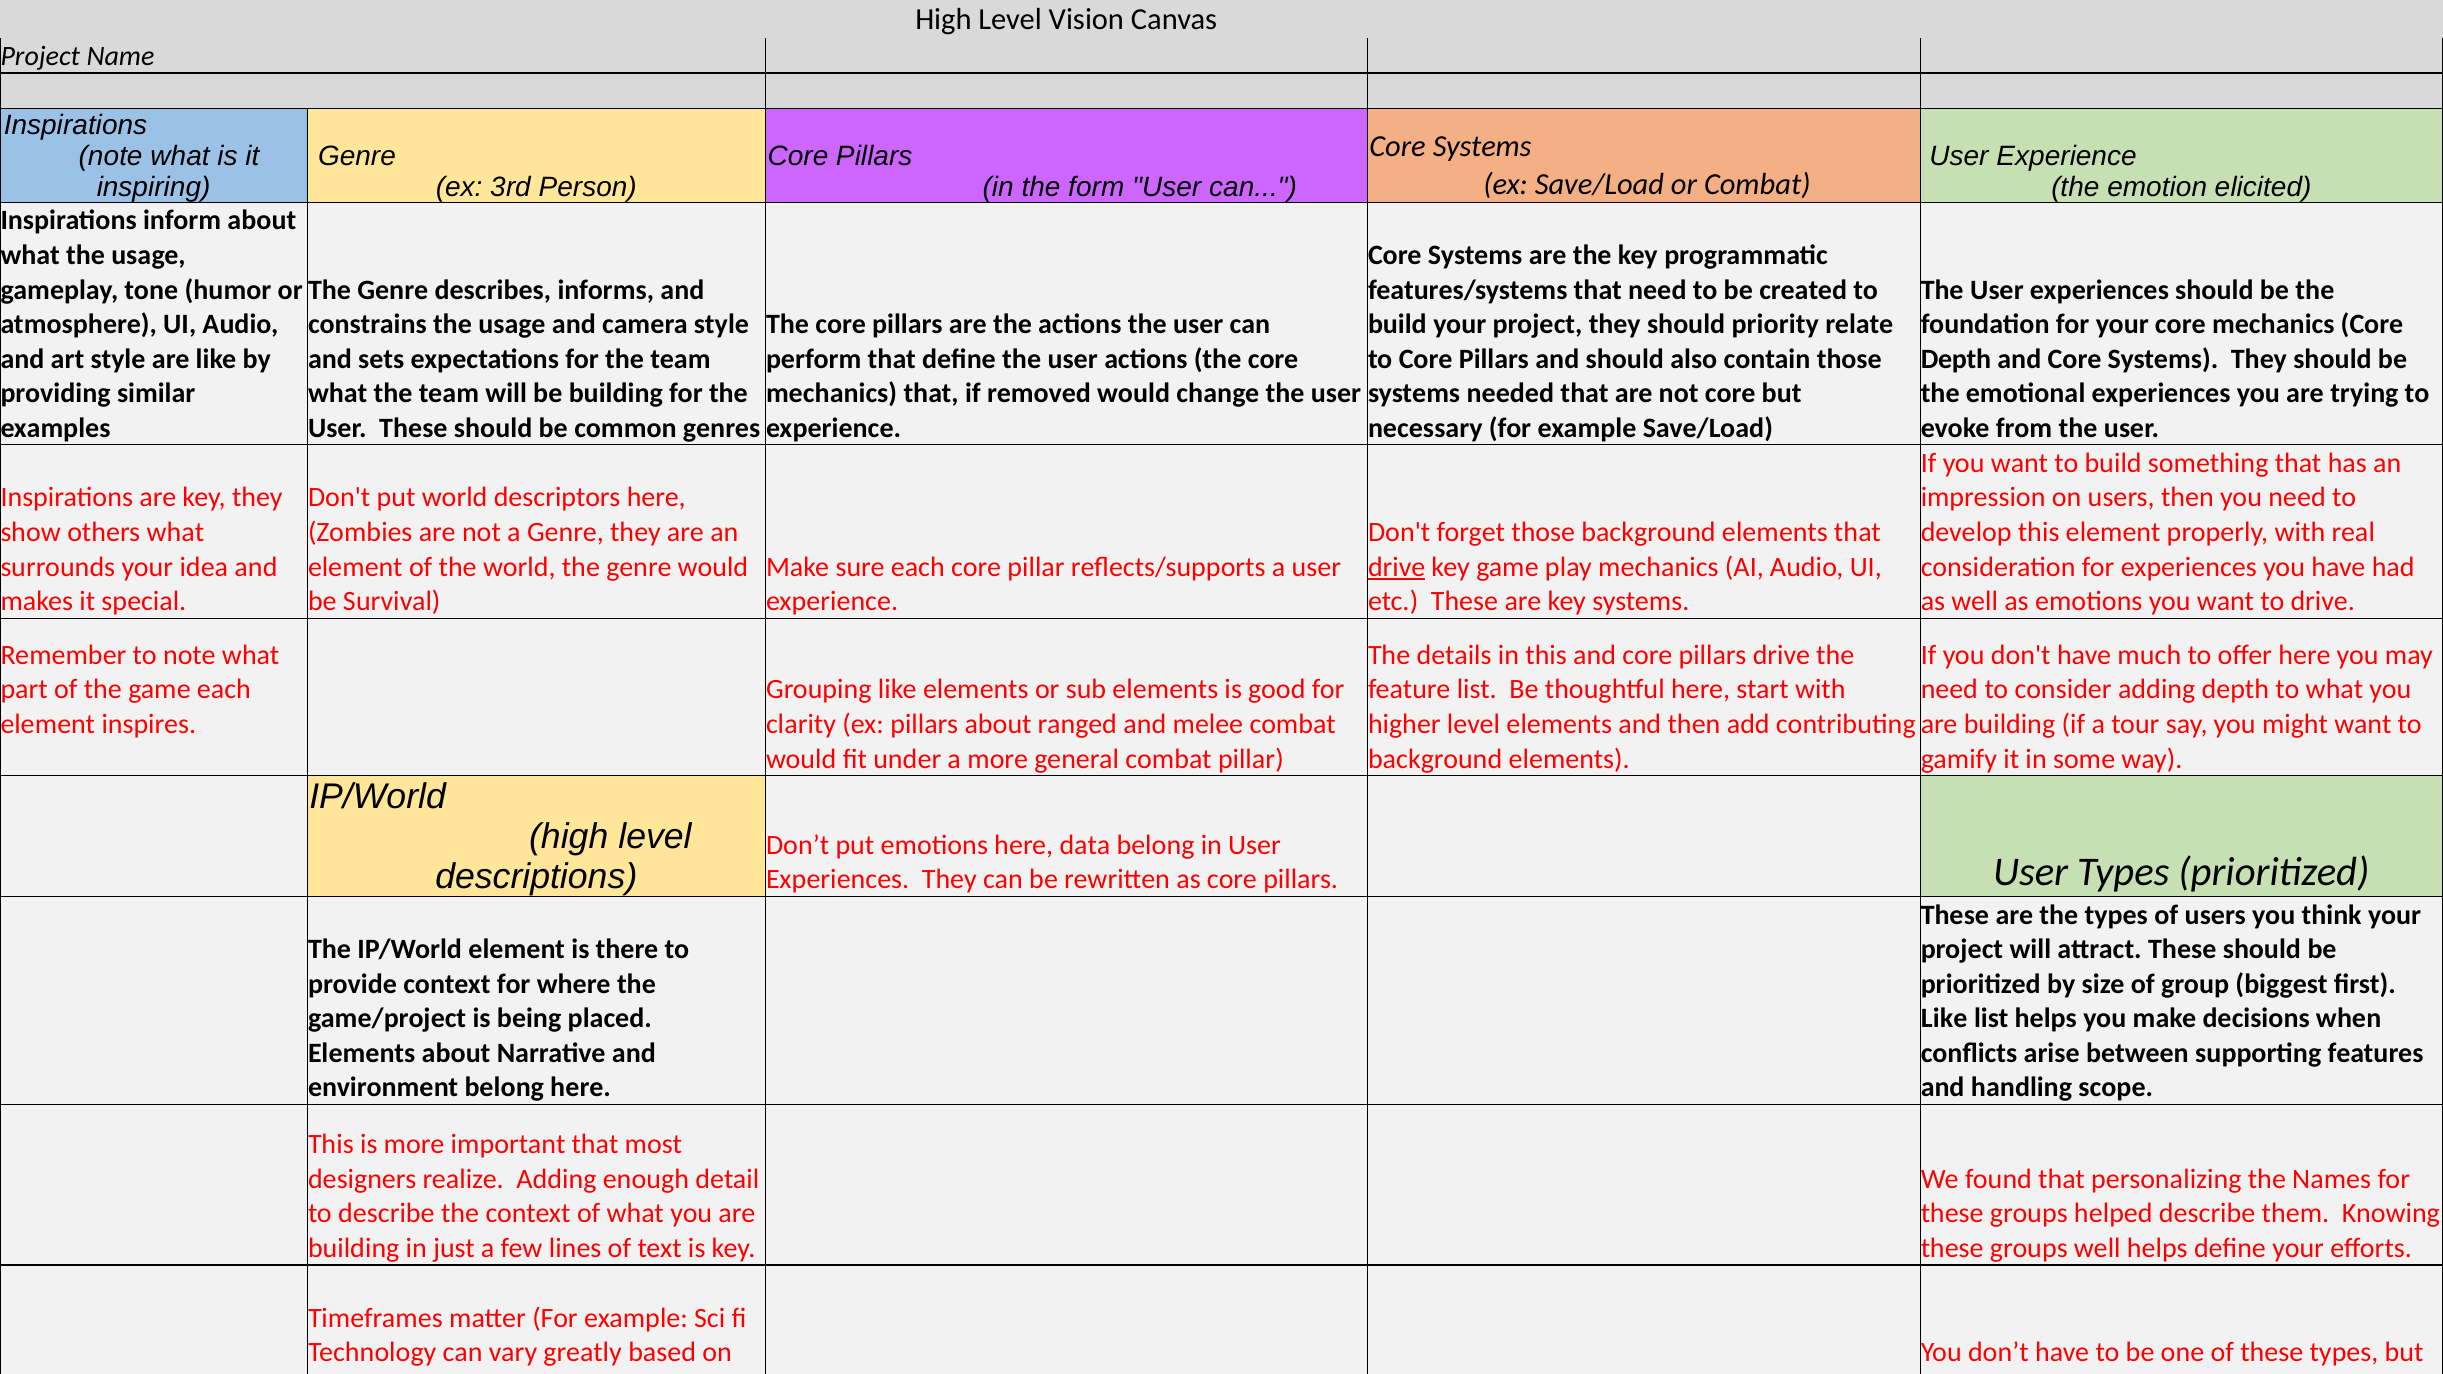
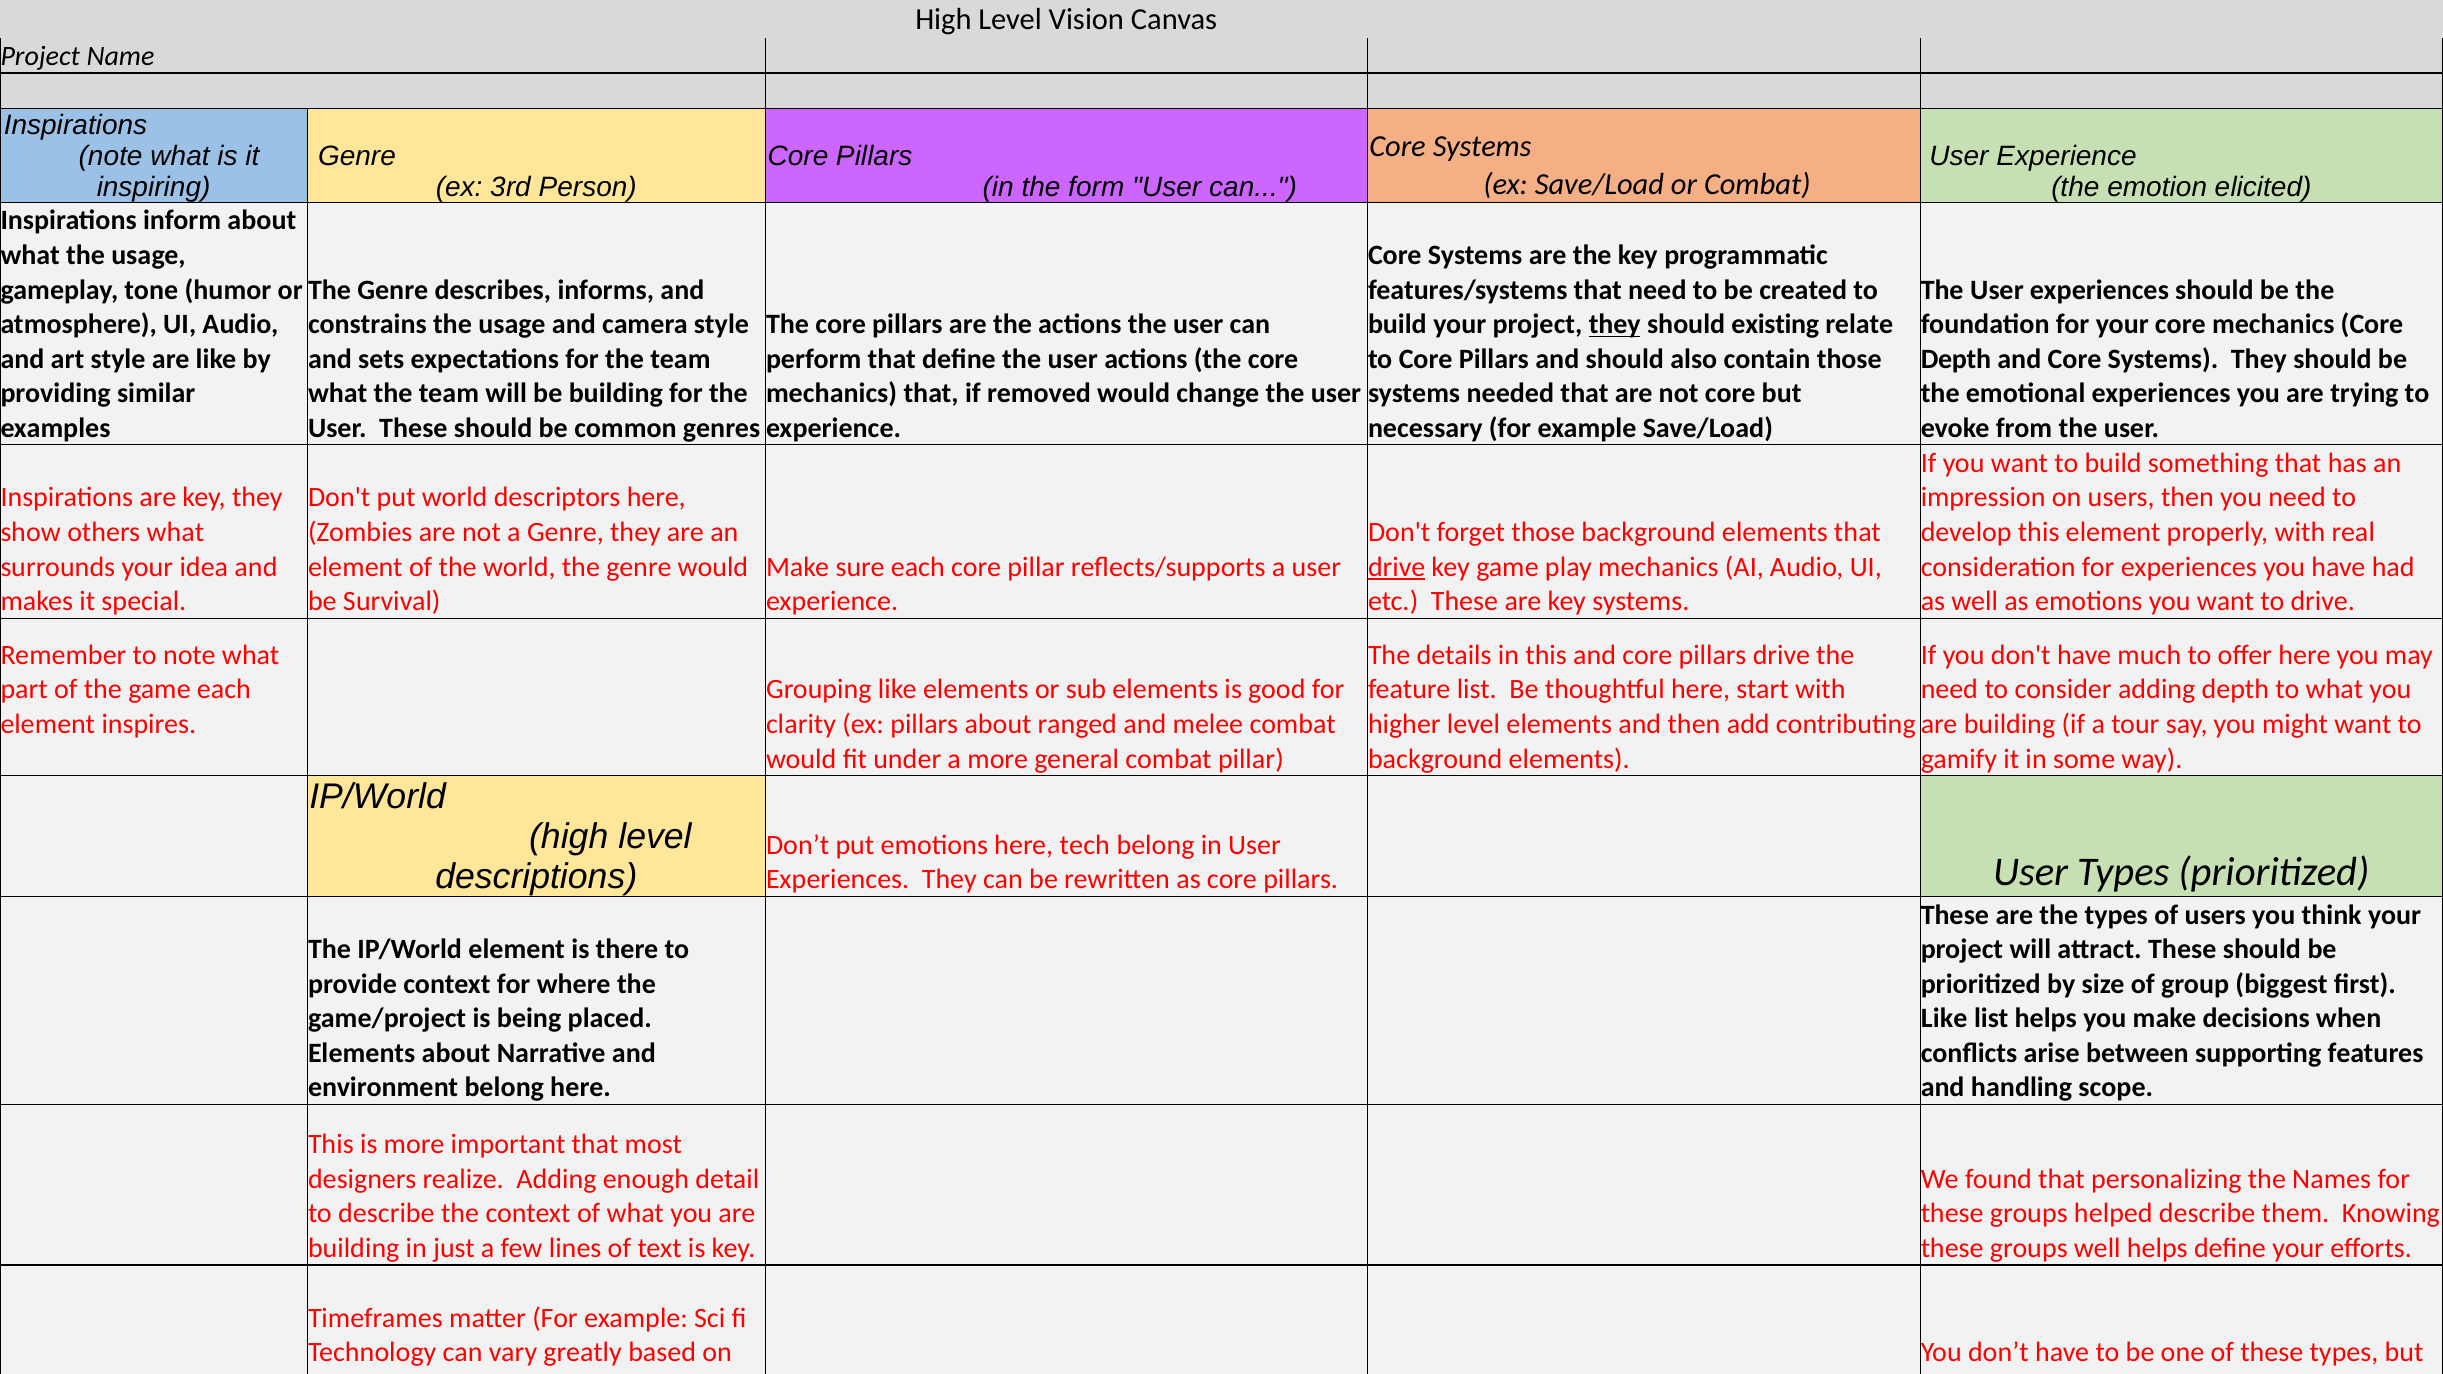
they underline: none -> present (1615, 324)
priority: priority -> existing (1775, 324)
data: data -> tech (1085, 845)
